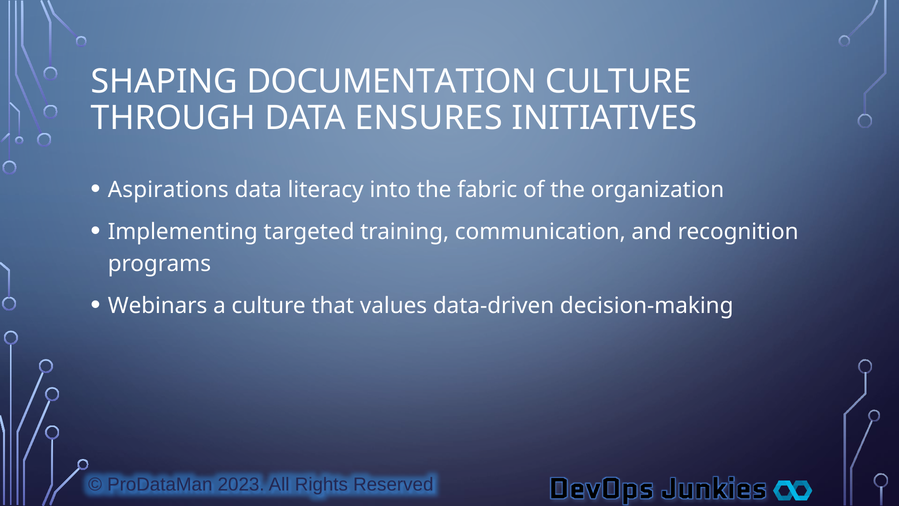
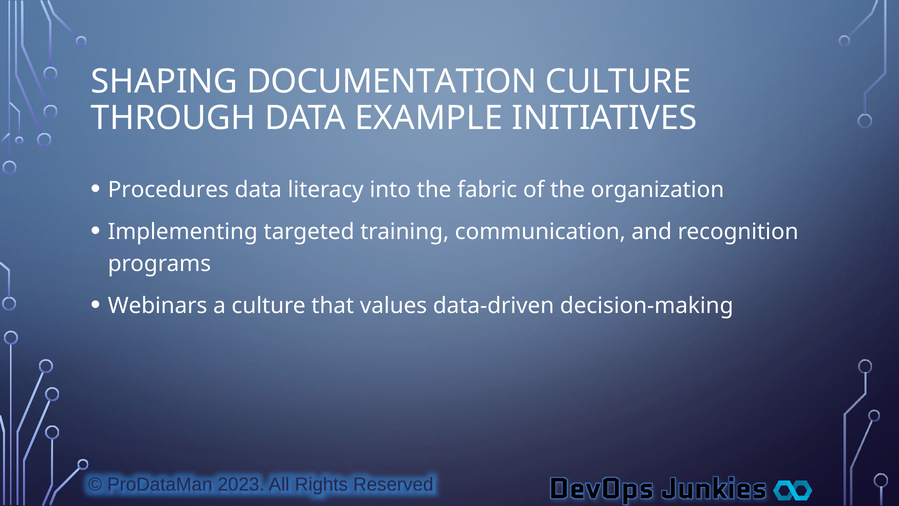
ENSURES: ENSURES -> EXAMPLE (429, 118)
Aspirations: Aspirations -> Procedures (168, 190)
